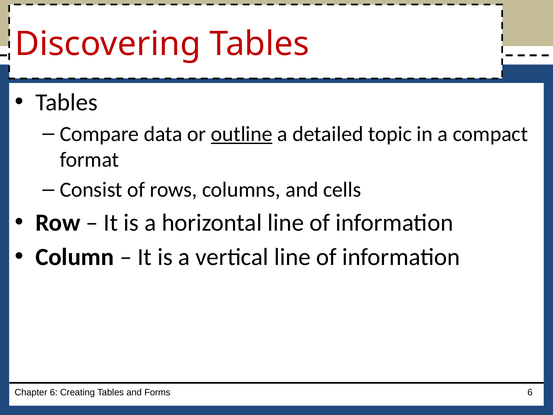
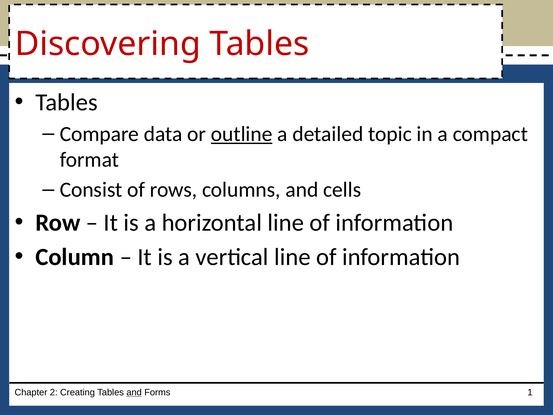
Chapter 6: 6 -> 2 (54, 392)
and underline: none -> present (134, 392)
Forms 6: 6 -> 1 (530, 392)
